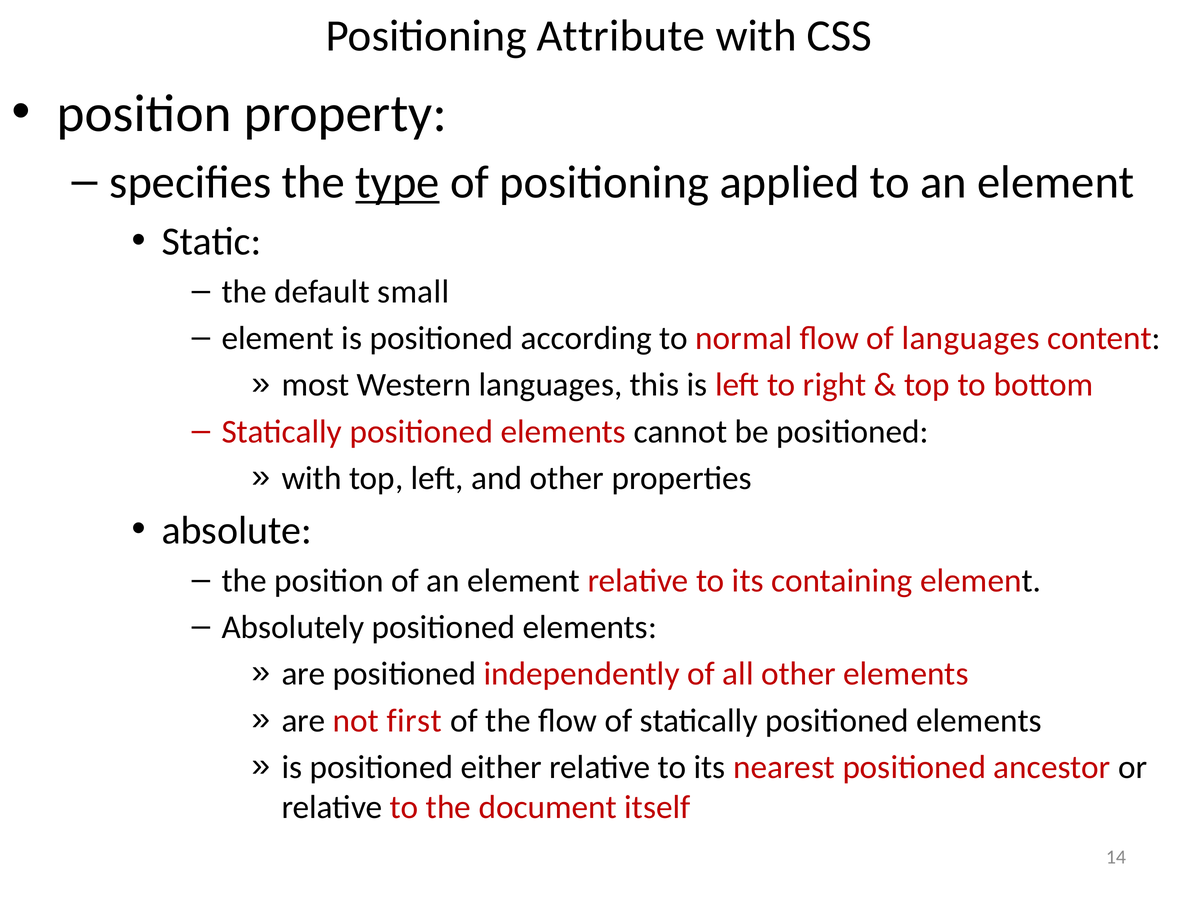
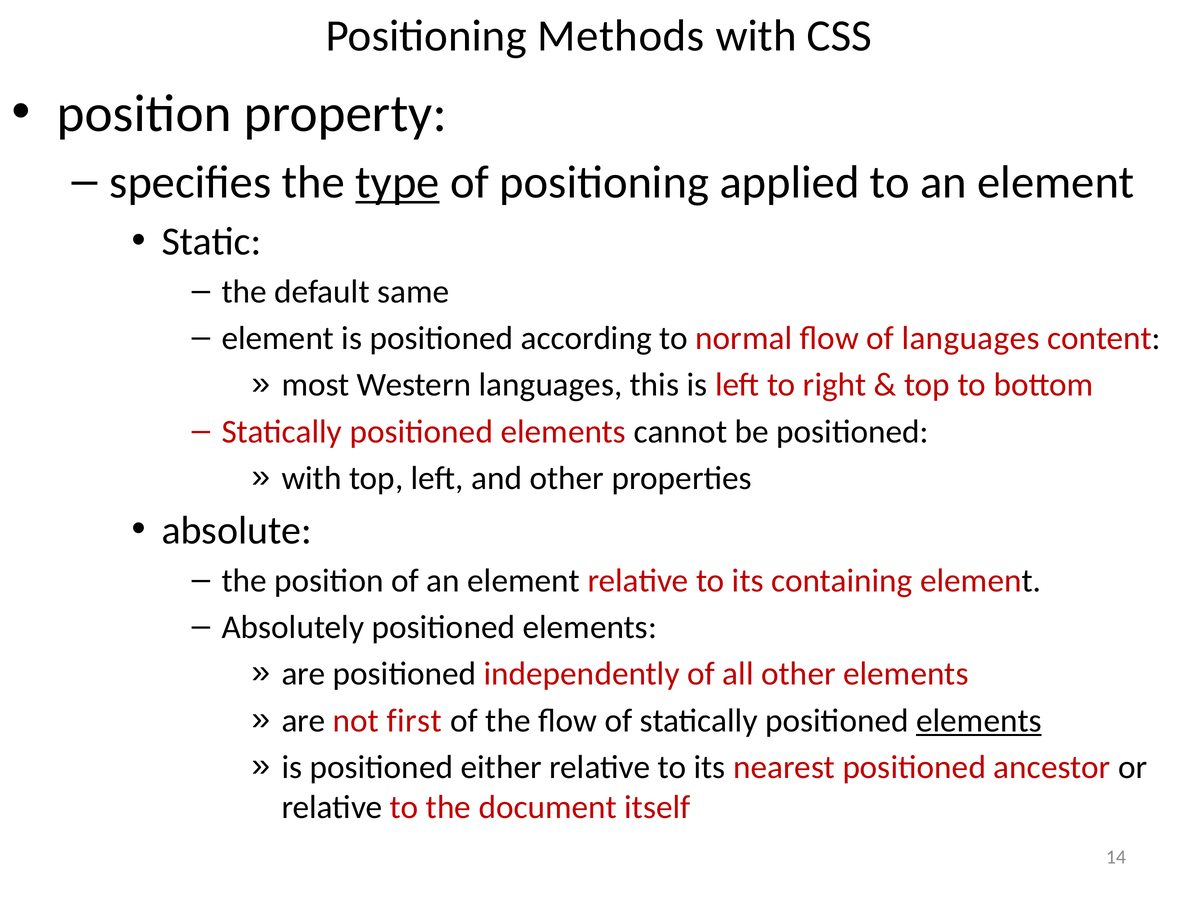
Attribute: Attribute -> Methods (621, 36)
small: small -> same (413, 292)
elements underline: none -> present (979, 721)
